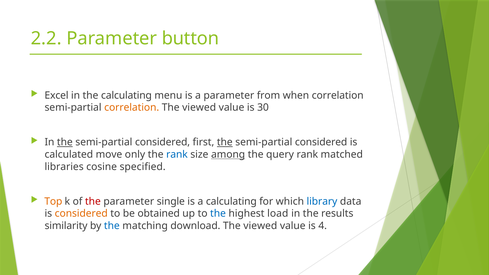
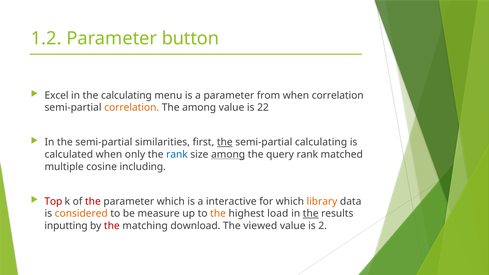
2.2: 2.2 -> 1.2 (46, 39)
viewed: viewed -> among (199, 108)
30: 30 -> 22 (263, 108)
the underline: present -> none (65, 142)
considered: considered -> similarities (162, 142)
considered: considered -> calculating (321, 142)
calculated move: move -> when (109, 155)
libraries: libraries -> multiple (64, 167)
specified: specified -> including (143, 167)
Top colour: orange -> red (53, 201)
parameter single: single -> which (171, 201)
a calculating: calculating -> interactive (231, 201)
library colour: blue -> orange (322, 201)
obtained: obtained -> measure (159, 214)
the colour: blue -> orange (218, 214)
the underline: none -> present (311, 214)
similarity: similarity -> inputting (66, 226)
the colour: blue -> red (112, 226)
4: 4 -> 2 (323, 226)
